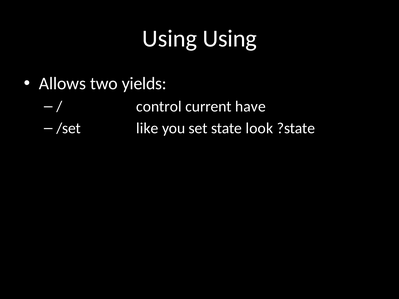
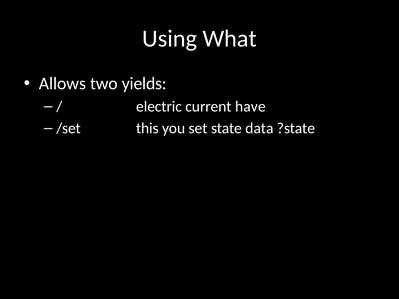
Using Using: Using -> What (230, 39)
control: control -> electric (159, 107)
like: like -> this (147, 128)
look: look -> data (259, 128)
